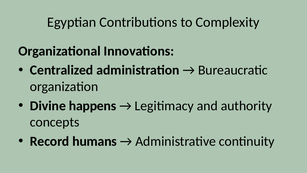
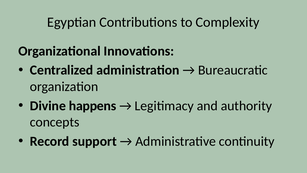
humans: humans -> support (95, 141)
